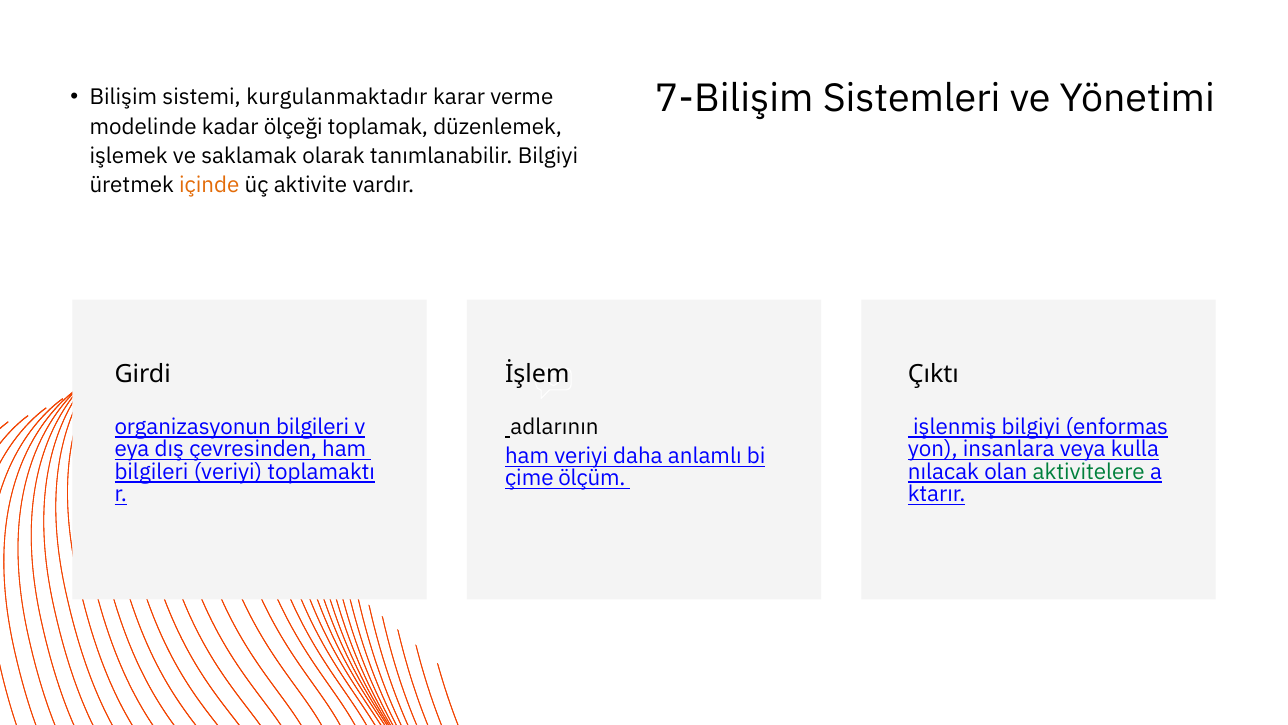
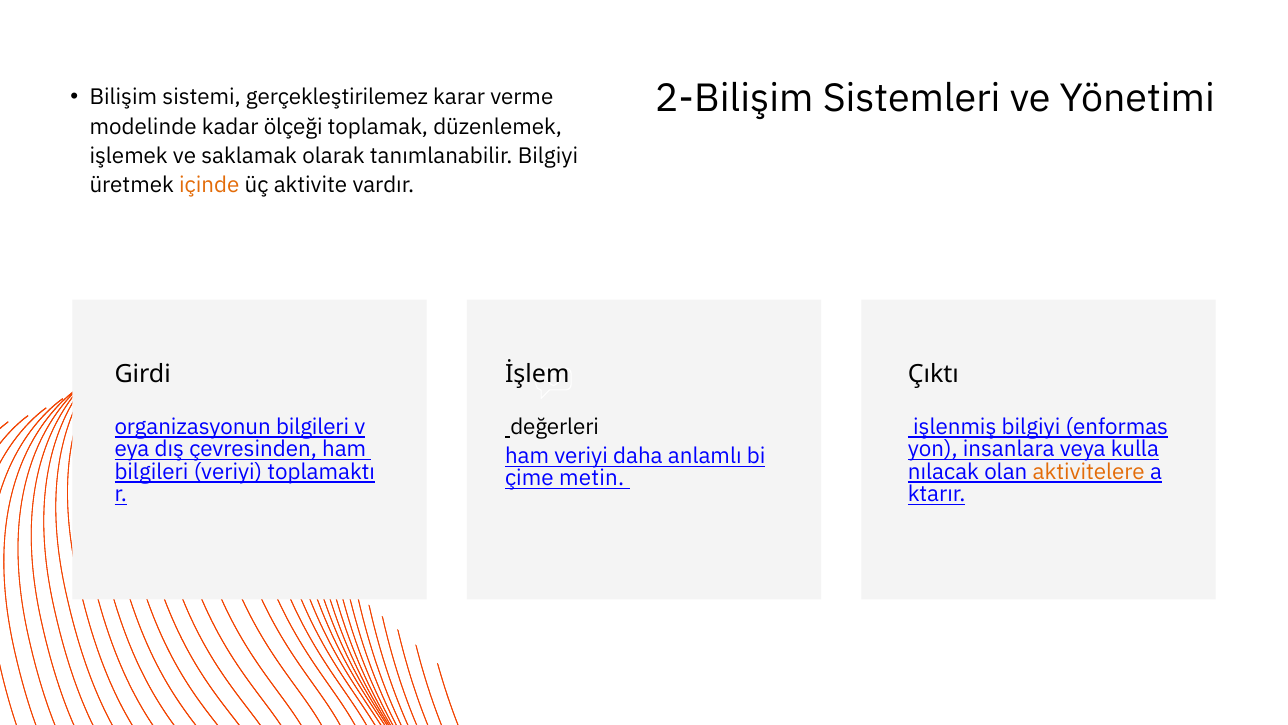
7-Bilişim: 7-Bilişim -> 2-Bilişim (734, 98)
kurgulanmaktadır: kurgulanmaktadır -> gerçekleştirilemez (337, 97)
adlarının: adlarının -> değerleri (555, 427)
aktivitelere colour: green -> orange (1089, 472)
ölçüm: ölçüm -> metin (592, 478)
